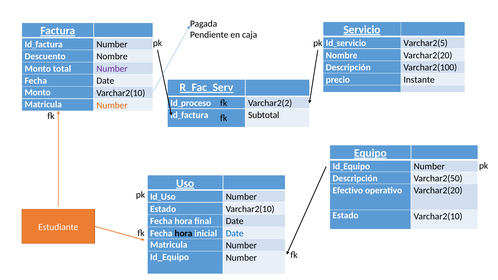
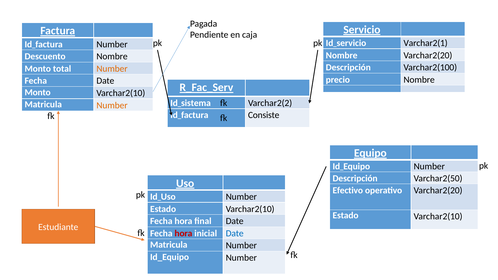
Varchar2(5: Varchar2(5 -> Varchar2(1 (426, 43)
Number colour: purple -> orange (112, 69)
precio Instante: Instante -> Nombre (419, 80)
proceso: proceso -> sistema (196, 103)
Subtotal: Subtotal -> Consiste (264, 115)
hora colour: black -> red (183, 233)
